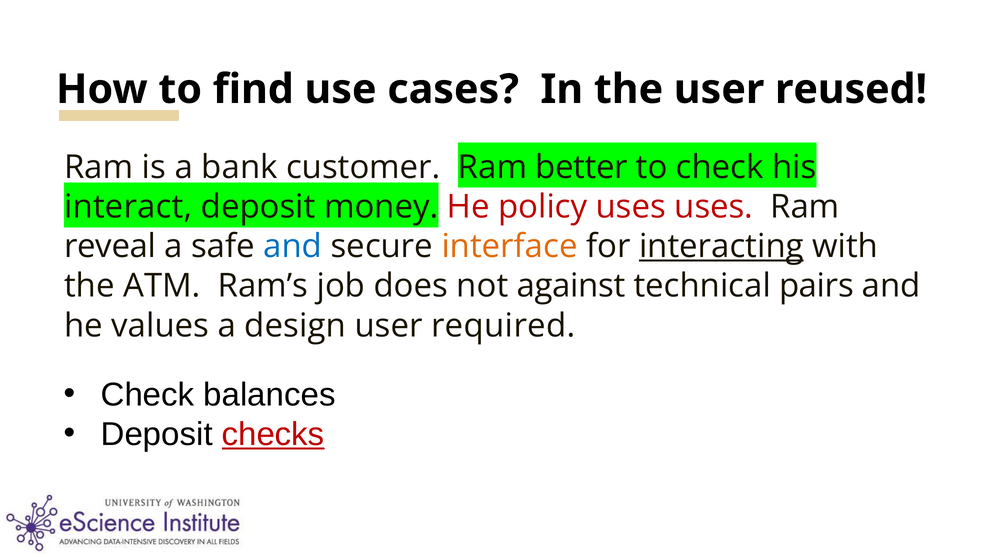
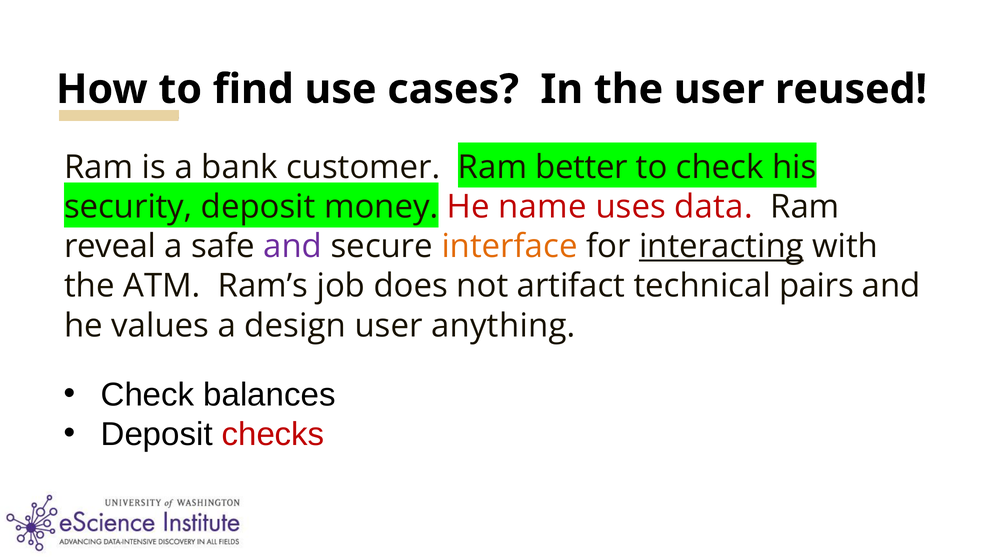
interact: interact -> security (128, 207)
policy: policy -> name (543, 207)
uses uses: uses -> data (714, 207)
and colour: blue -> purple (293, 246)
against: against -> artifact (571, 286)
required: required -> anything (503, 326)
checks underline: present -> none (273, 434)
